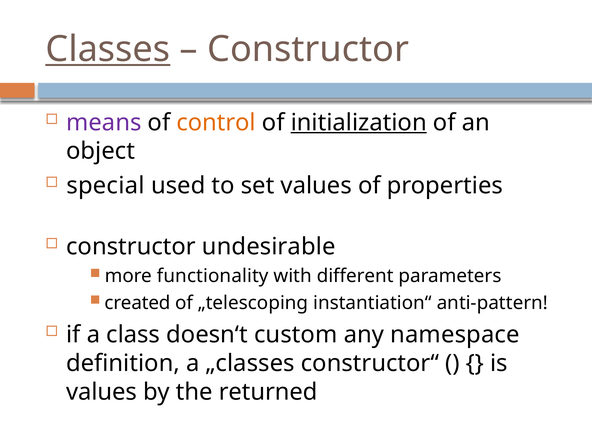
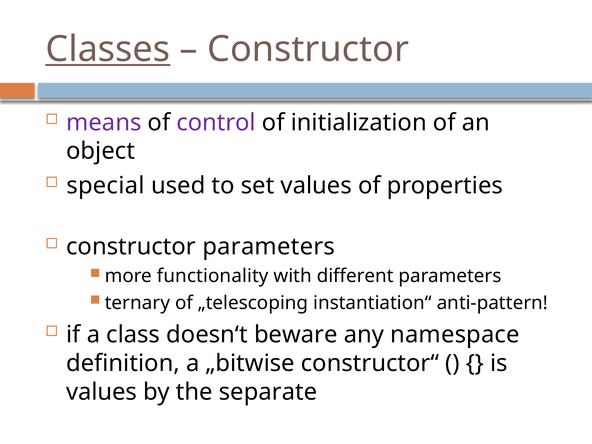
control colour: orange -> purple (216, 122)
initialization underline: present -> none (359, 122)
constructor undesirable: undesirable -> parameters (269, 247)
created: created -> ternary (137, 303)
custom: custom -> beware (296, 335)
„classes: „classes -> „bitwise (250, 363)
returned: returned -> separate (268, 392)
